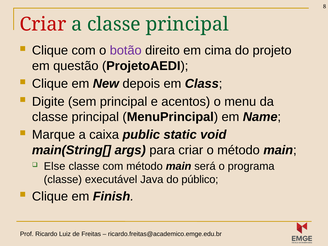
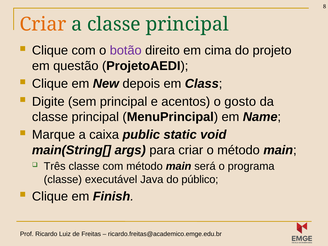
Criar colour: red -> orange (43, 24)
menu: menu -> gosto (240, 102)
Else: Else -> Três (55, 166)
